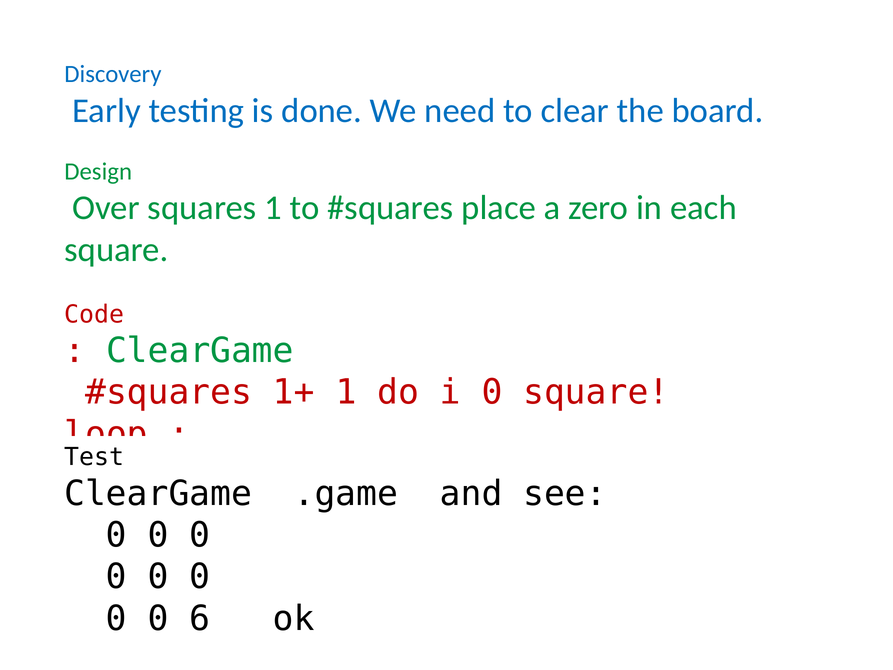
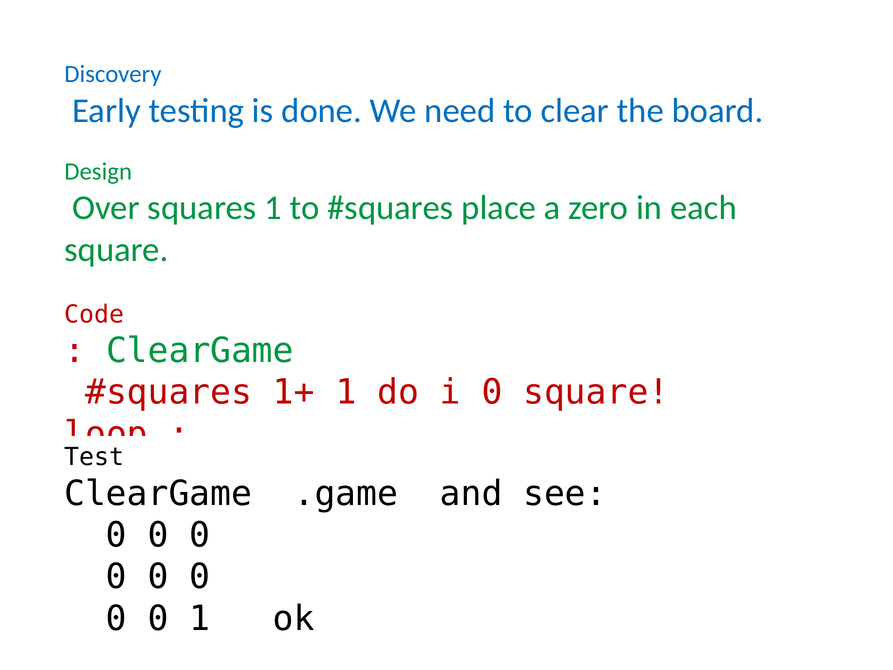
0 6: 6 -> 1 (200, 618)
